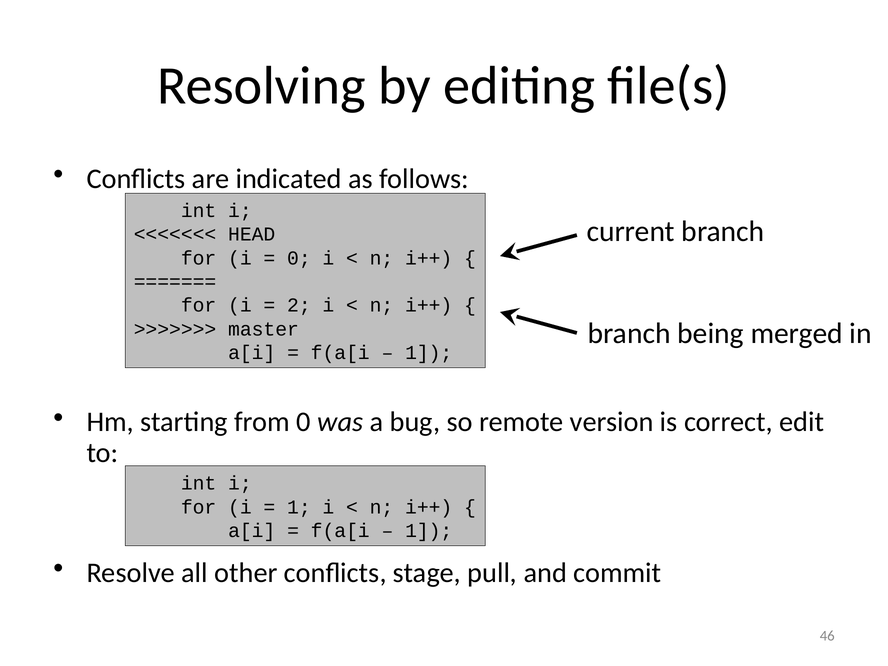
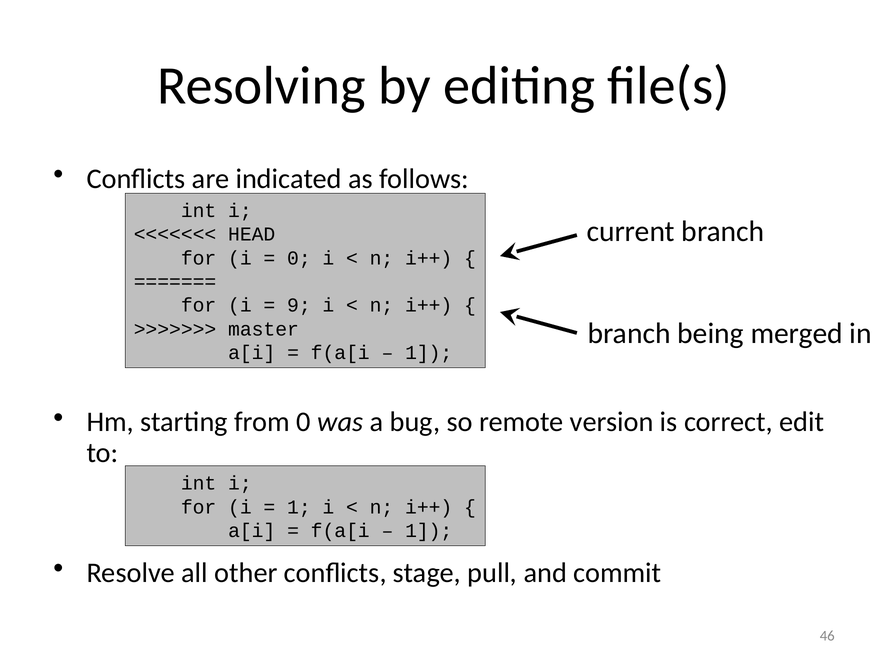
2: 2 -> 9 (299, 305)
